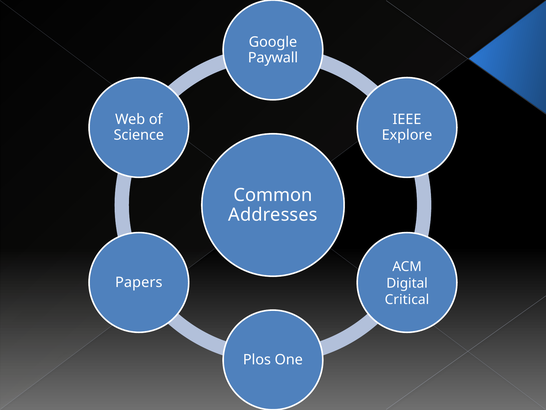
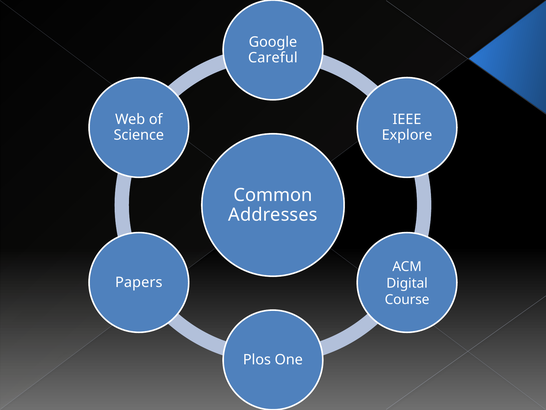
Paywall: Paywall -> Careful (273, 58)
Critical: Critical -> Course (407, 299)
